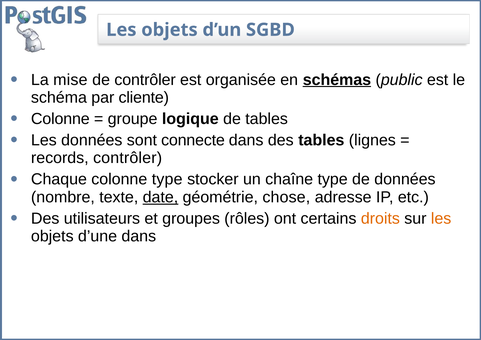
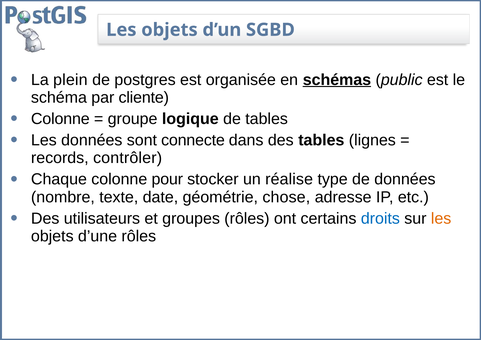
mise: mise -> plein (70, 80)
de contrôler: contrôler -> postgres (145, 80)
colonne type: type -> pour (167, 179)
chaîne: chaîne -> réalise (289, 179)
date underline: present -> none (160, 197)
droits colour: orange -> blue (380, 219)
d’une dans: dans -> rôles (139, 236)
